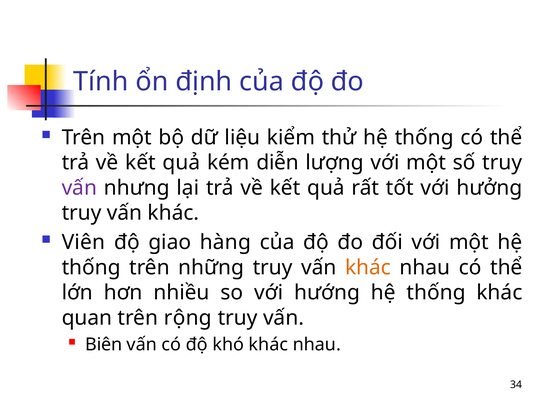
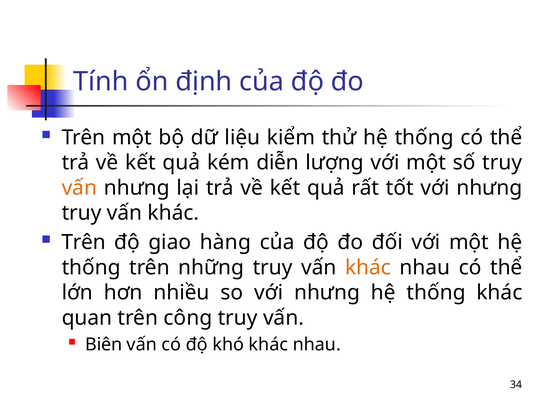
vấn colour: purple -> orange (79, 188)
tốt với hưởng: hưởng -> nhưng (489, 188)
Viên: Viên -> Trên (84, 243)
so với hướng: hướng -> nhưng (327, 293)
rộng: rộng -> công (188, 318)
